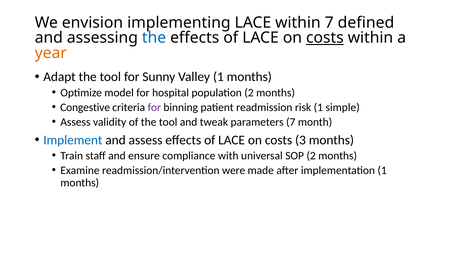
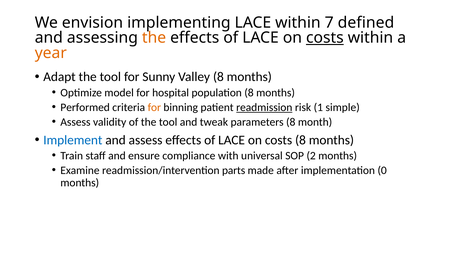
the colour: blue -> orange (154, 38)
Valley 1: 1 -> 8 (218, 77)
population 2: 2 -> 8 (249, 93)
Congestive: Congestive -> Performed (85, 107)
for colour: purple -> orange (154, 107)
readmission underline: none -> present (264, 107)
parameters 7: 7 -> 8 (291, 122)
costs 3: 3 -> 8 (301, 140)
were: were -> parts (234, 171)
implementation 1: 1 -> 0 (382, 171)
